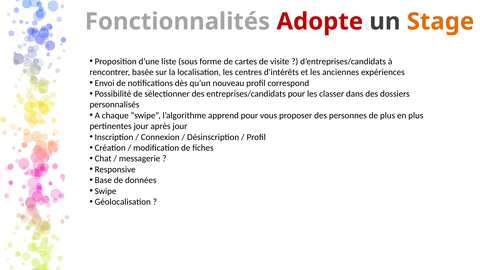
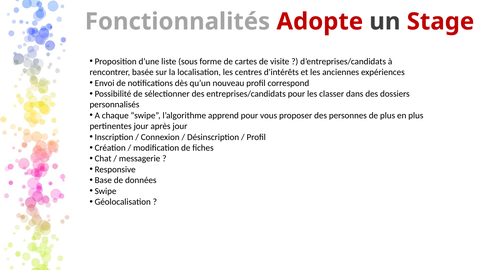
Stage colour: orange -> red (440, 22)
